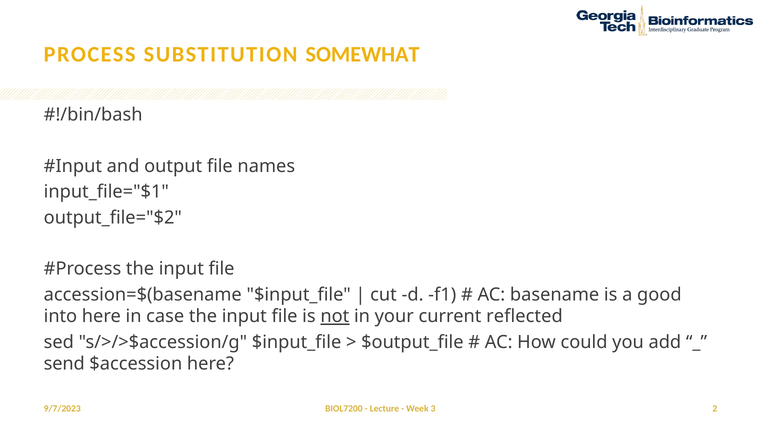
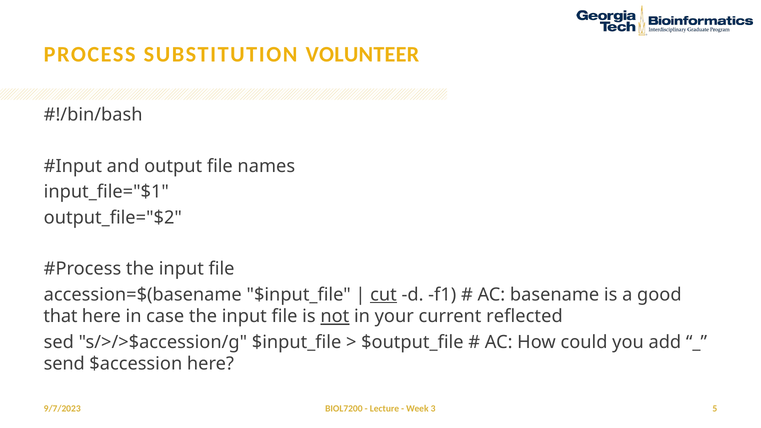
SOMEWHAT: SOMEWHAT -> VOLUNTEER (362, 54)
cut underline: none -> present (384, 295)
into: into -> that (60, 316)
2: 2 -> 5 (715, 409)
